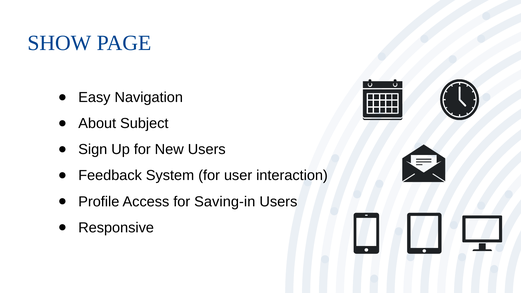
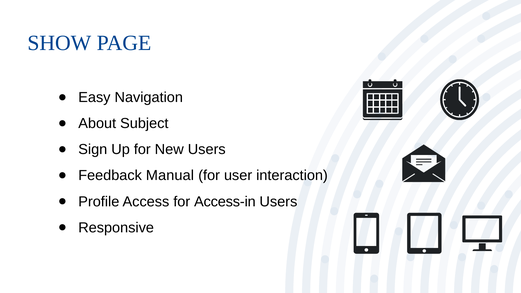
System: System -> Manual (170, 176)
Saving-in: Saving-in -> Access-in (225, 202)
